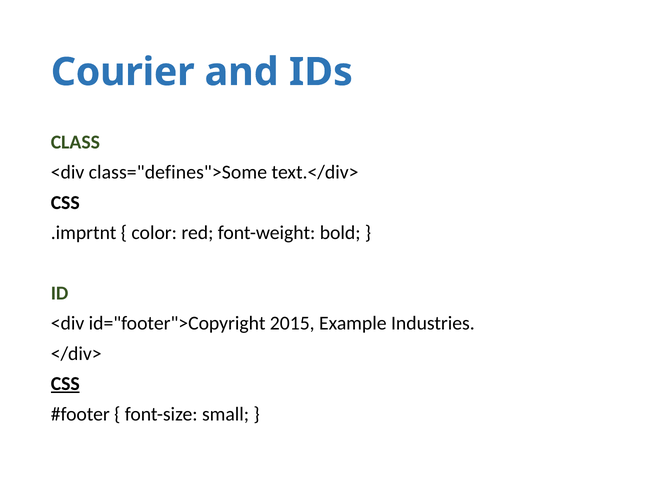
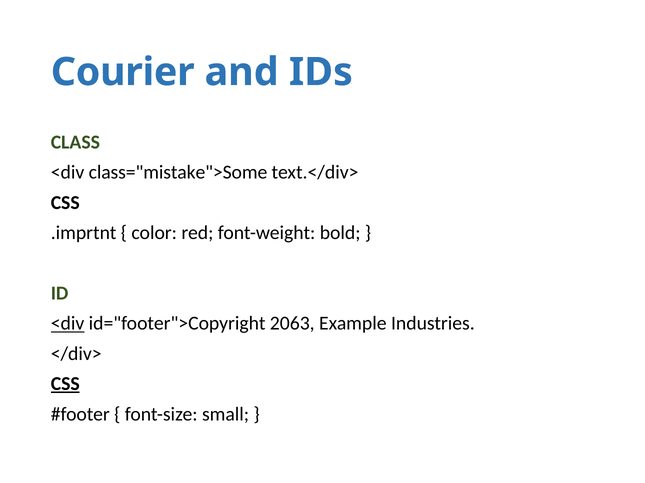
class="defines">Some: class="defines">Some -> class="mistake">Some (178, 173)
<div underline: none -> present (68, 324)
2015: 2015 -> 2063 (292, 324)
